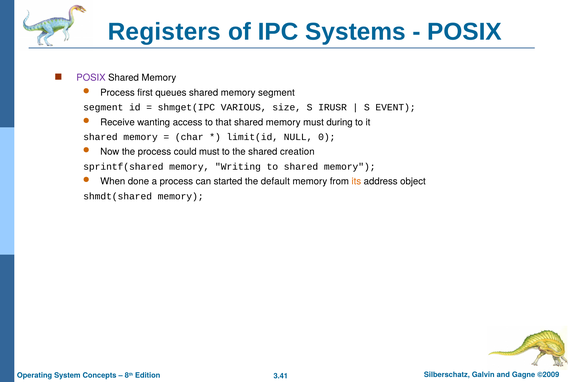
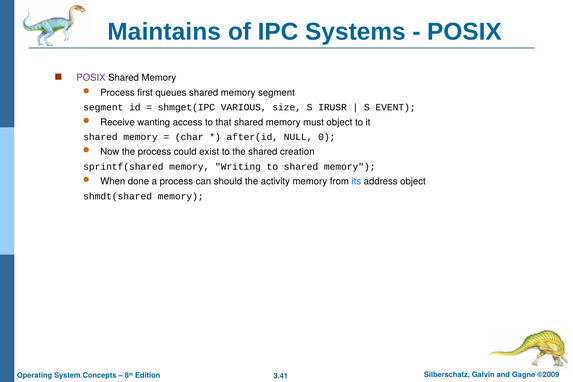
Registers: Registers -> Maintains (164, 32)
must during: during -> object (339, 122)
limit(id: limit(id -> after(id (252, 137)
could must: must -> exist (209, 152)
started: started -> should (228, 181)
default: default -> activity (275, 181)
its colour: orange -> blue (356, 181)
